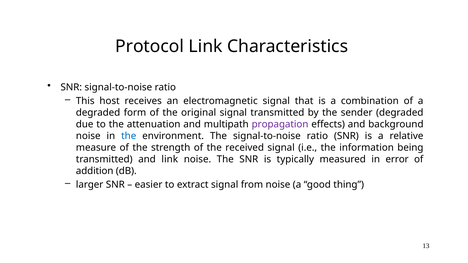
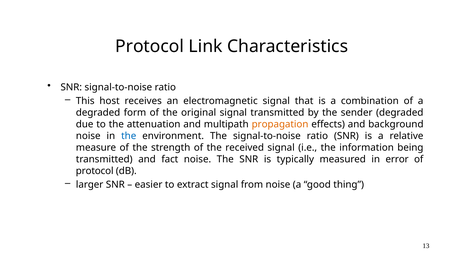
propagation colour: purple -> orange (280, 124)
and link: link -> fact (170, 159)
addition: addition -> protocol (95, 171)
